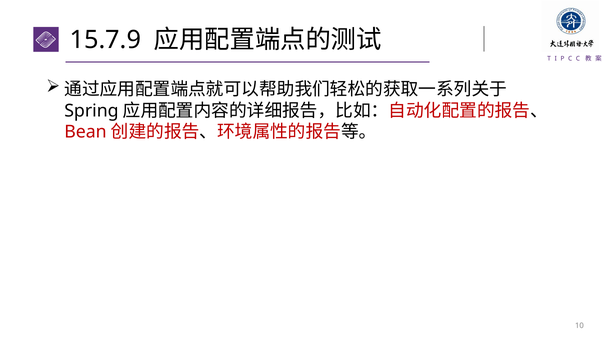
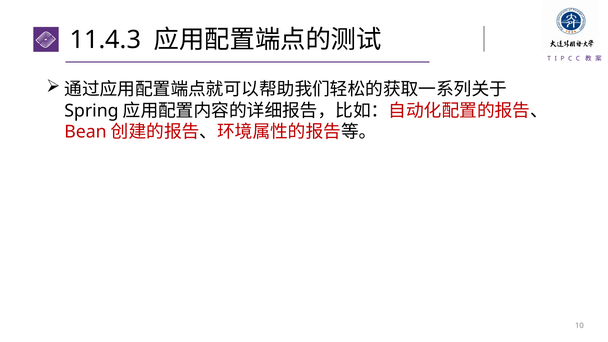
15.7.9: 15.7.9 -> 11.4.3 (105, 40)
